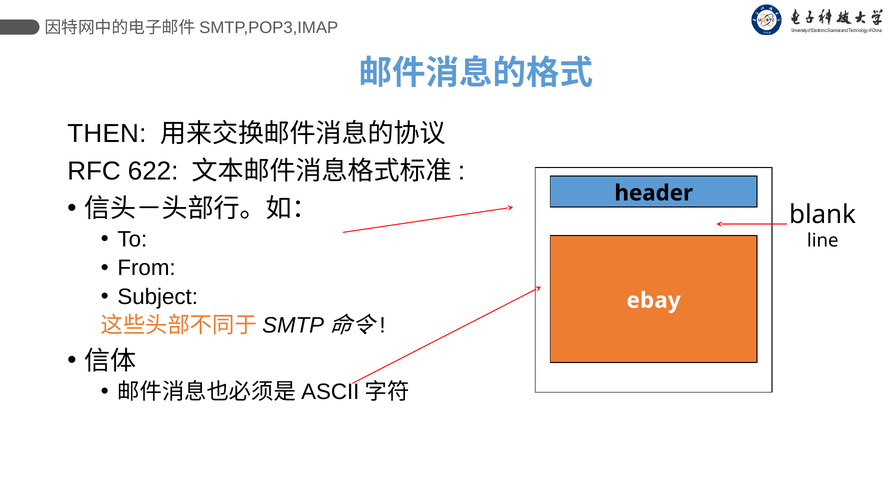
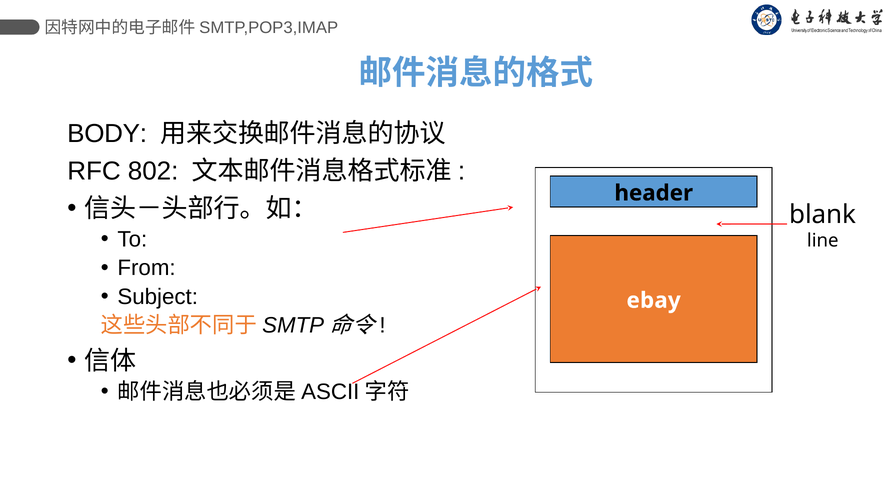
THEN: THEN -> BODY (107, 134)
622: 622 -> 802 (153, 171)
